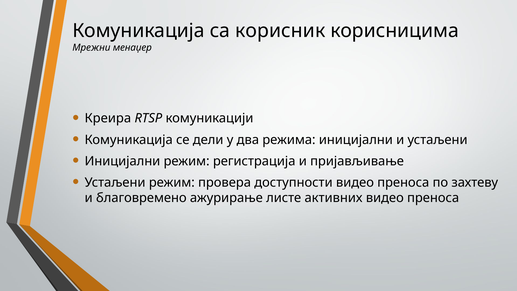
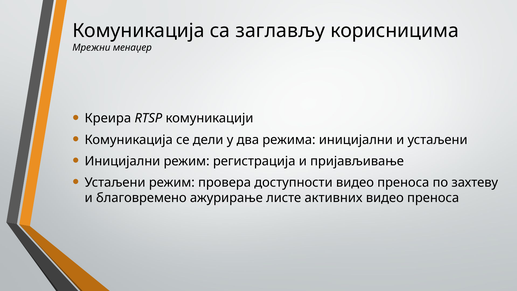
корисник: корисник -> заглављу (280, 31)
